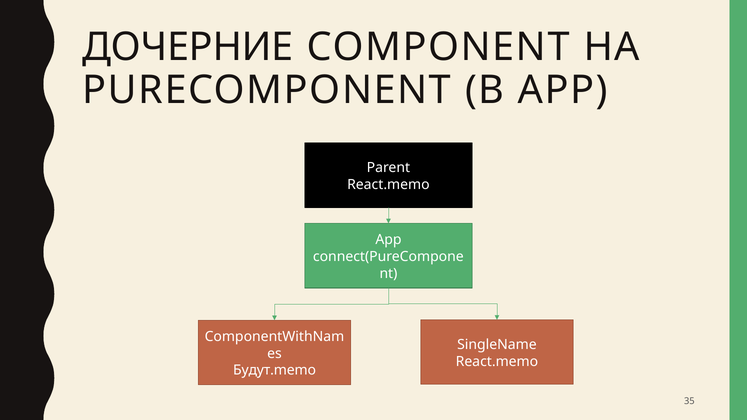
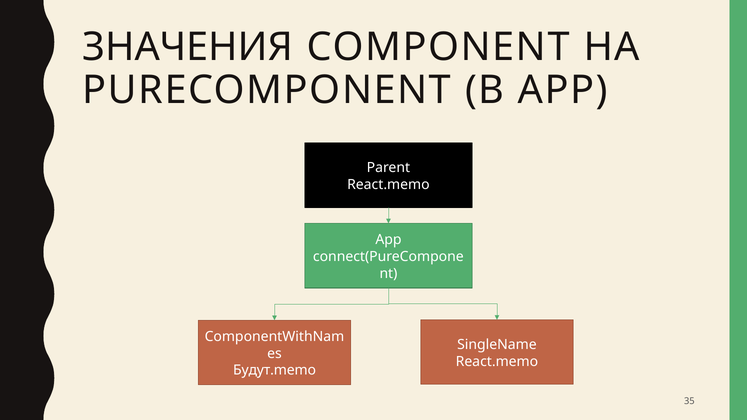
ДОЧЕРНИЕ: ДОЧЕРНИЕ -> ЗНАЧЕНИЯ (188, 47)
